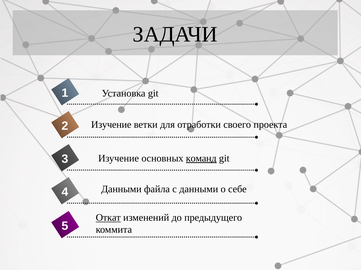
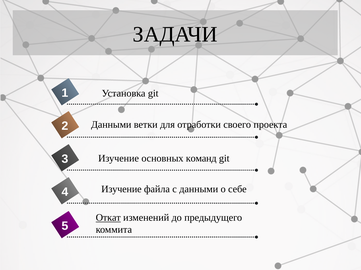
Изучение: Изучение -> Данными (111, 125)
команд underline: present -> none (201, 159)
Данными: Данными -> Изучение (121, 189)
